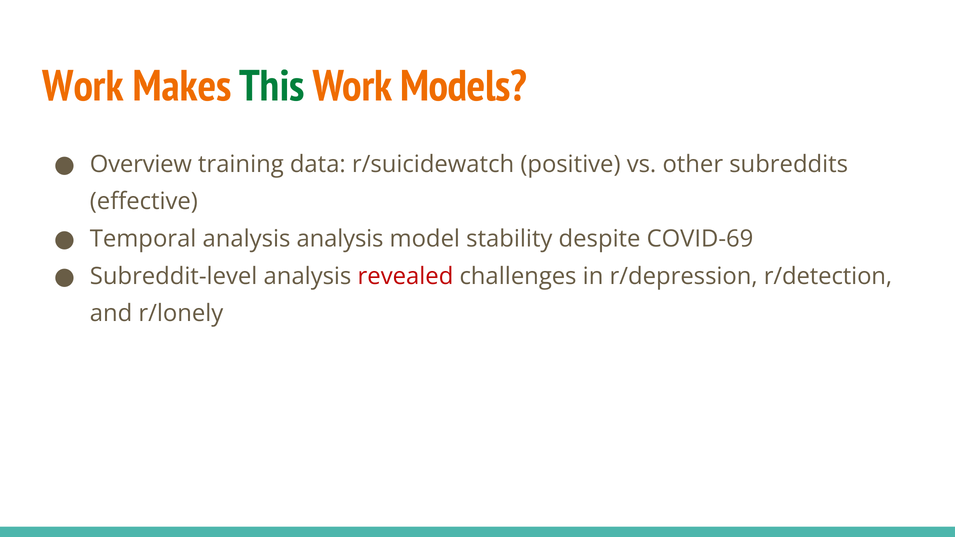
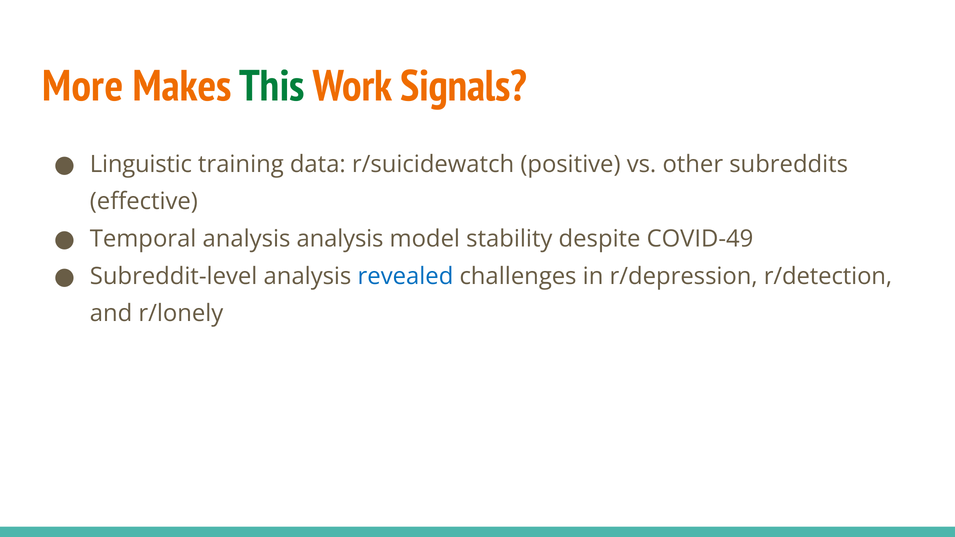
Work: Work -> More (83, 86)
Models: Models -> Signals (464, 86)
Overview: Overview -> Linguistic (141, 164)
COVID-69: COVID-69 -> COVID-49 (700, 239)
revealed colour: red -> blue (405, 276)
